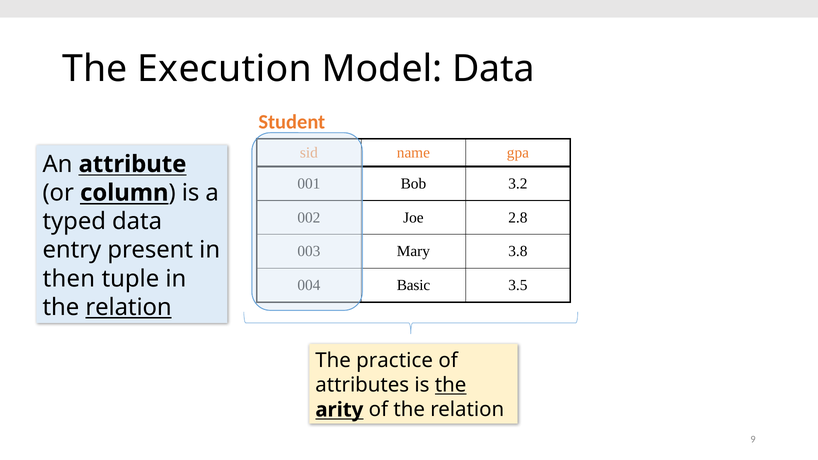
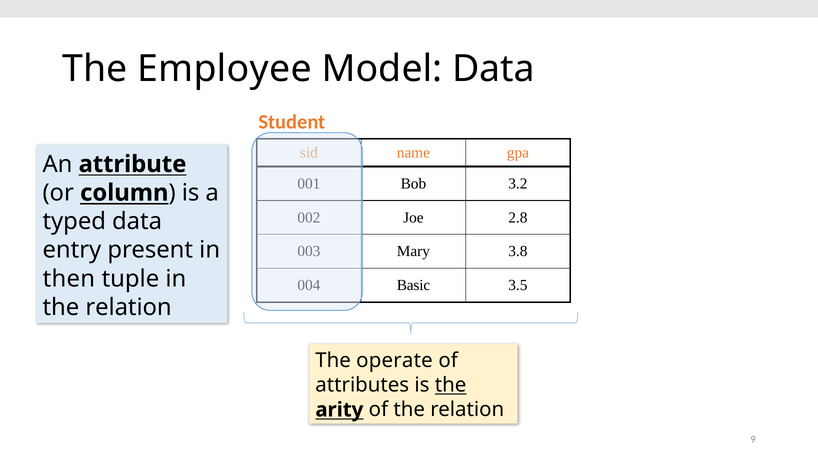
Execution: Execution -> Employee (225, 69)
relation underline: present -> none (129, 307)
practice: practice -> operate (394, 361)
